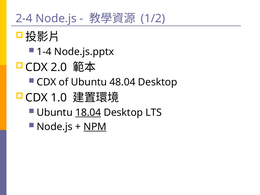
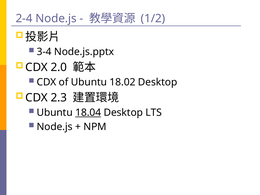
1-4: 1-4 -> 3-4 (44, 52)
48.04: 48.04 -> 18.02 (122, 82)
1.0: 1.0 -> 2.3 (59, 98)
NPM underline: present -> none (95, 127)
